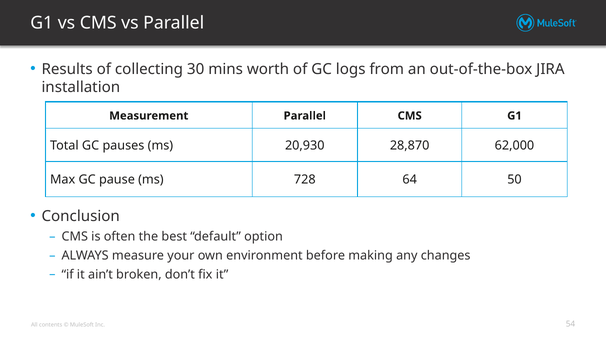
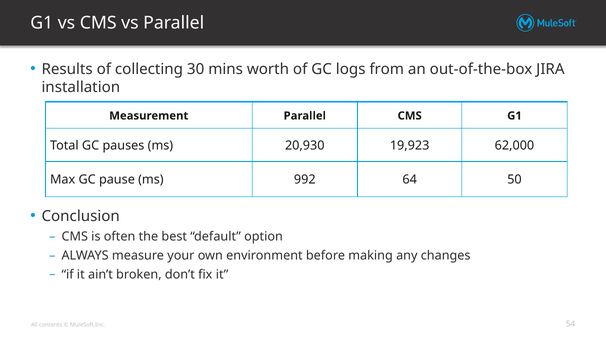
28,870: 28,870 -> 19,923 (410, 146)
728: 728 -> 992 (305, 180)
